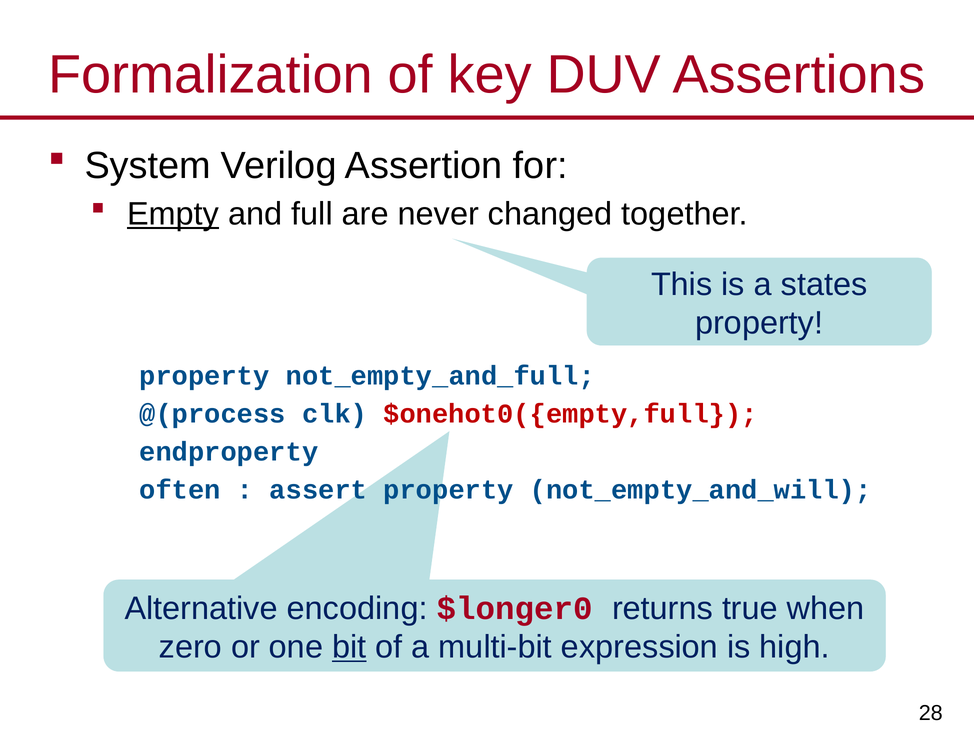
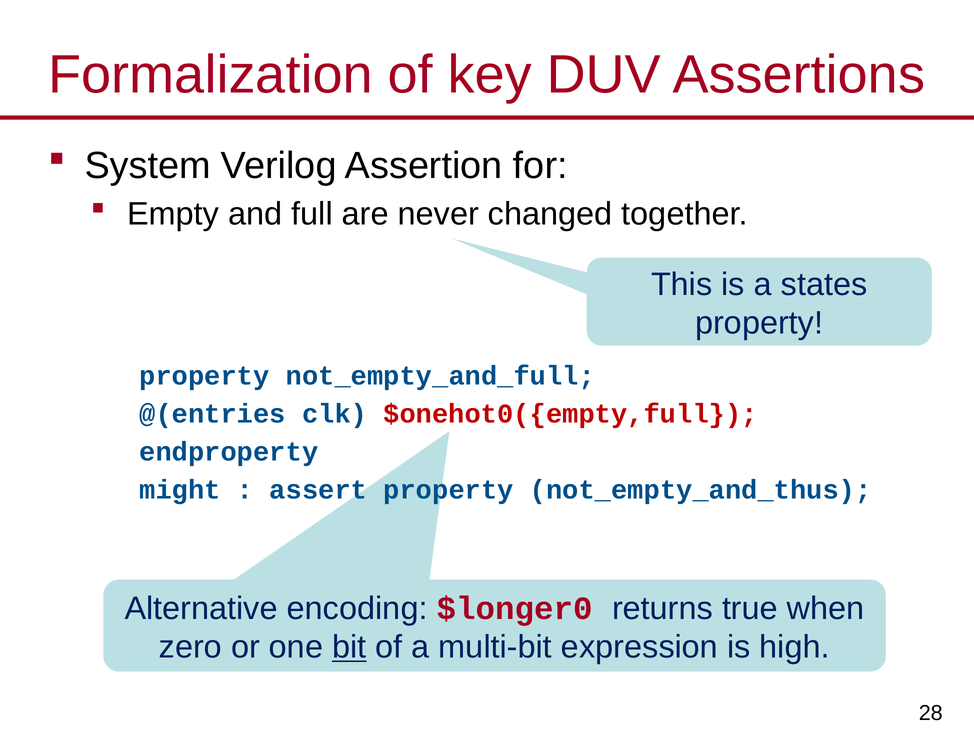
Empty underline: present -> none (173, 214)
@(process: @(process -> @(entries (213, 414)
often: often -> might (180, 490)
not_empty_and_will: not_empty_and_will -> not_empty_and_thus (701, 490)
